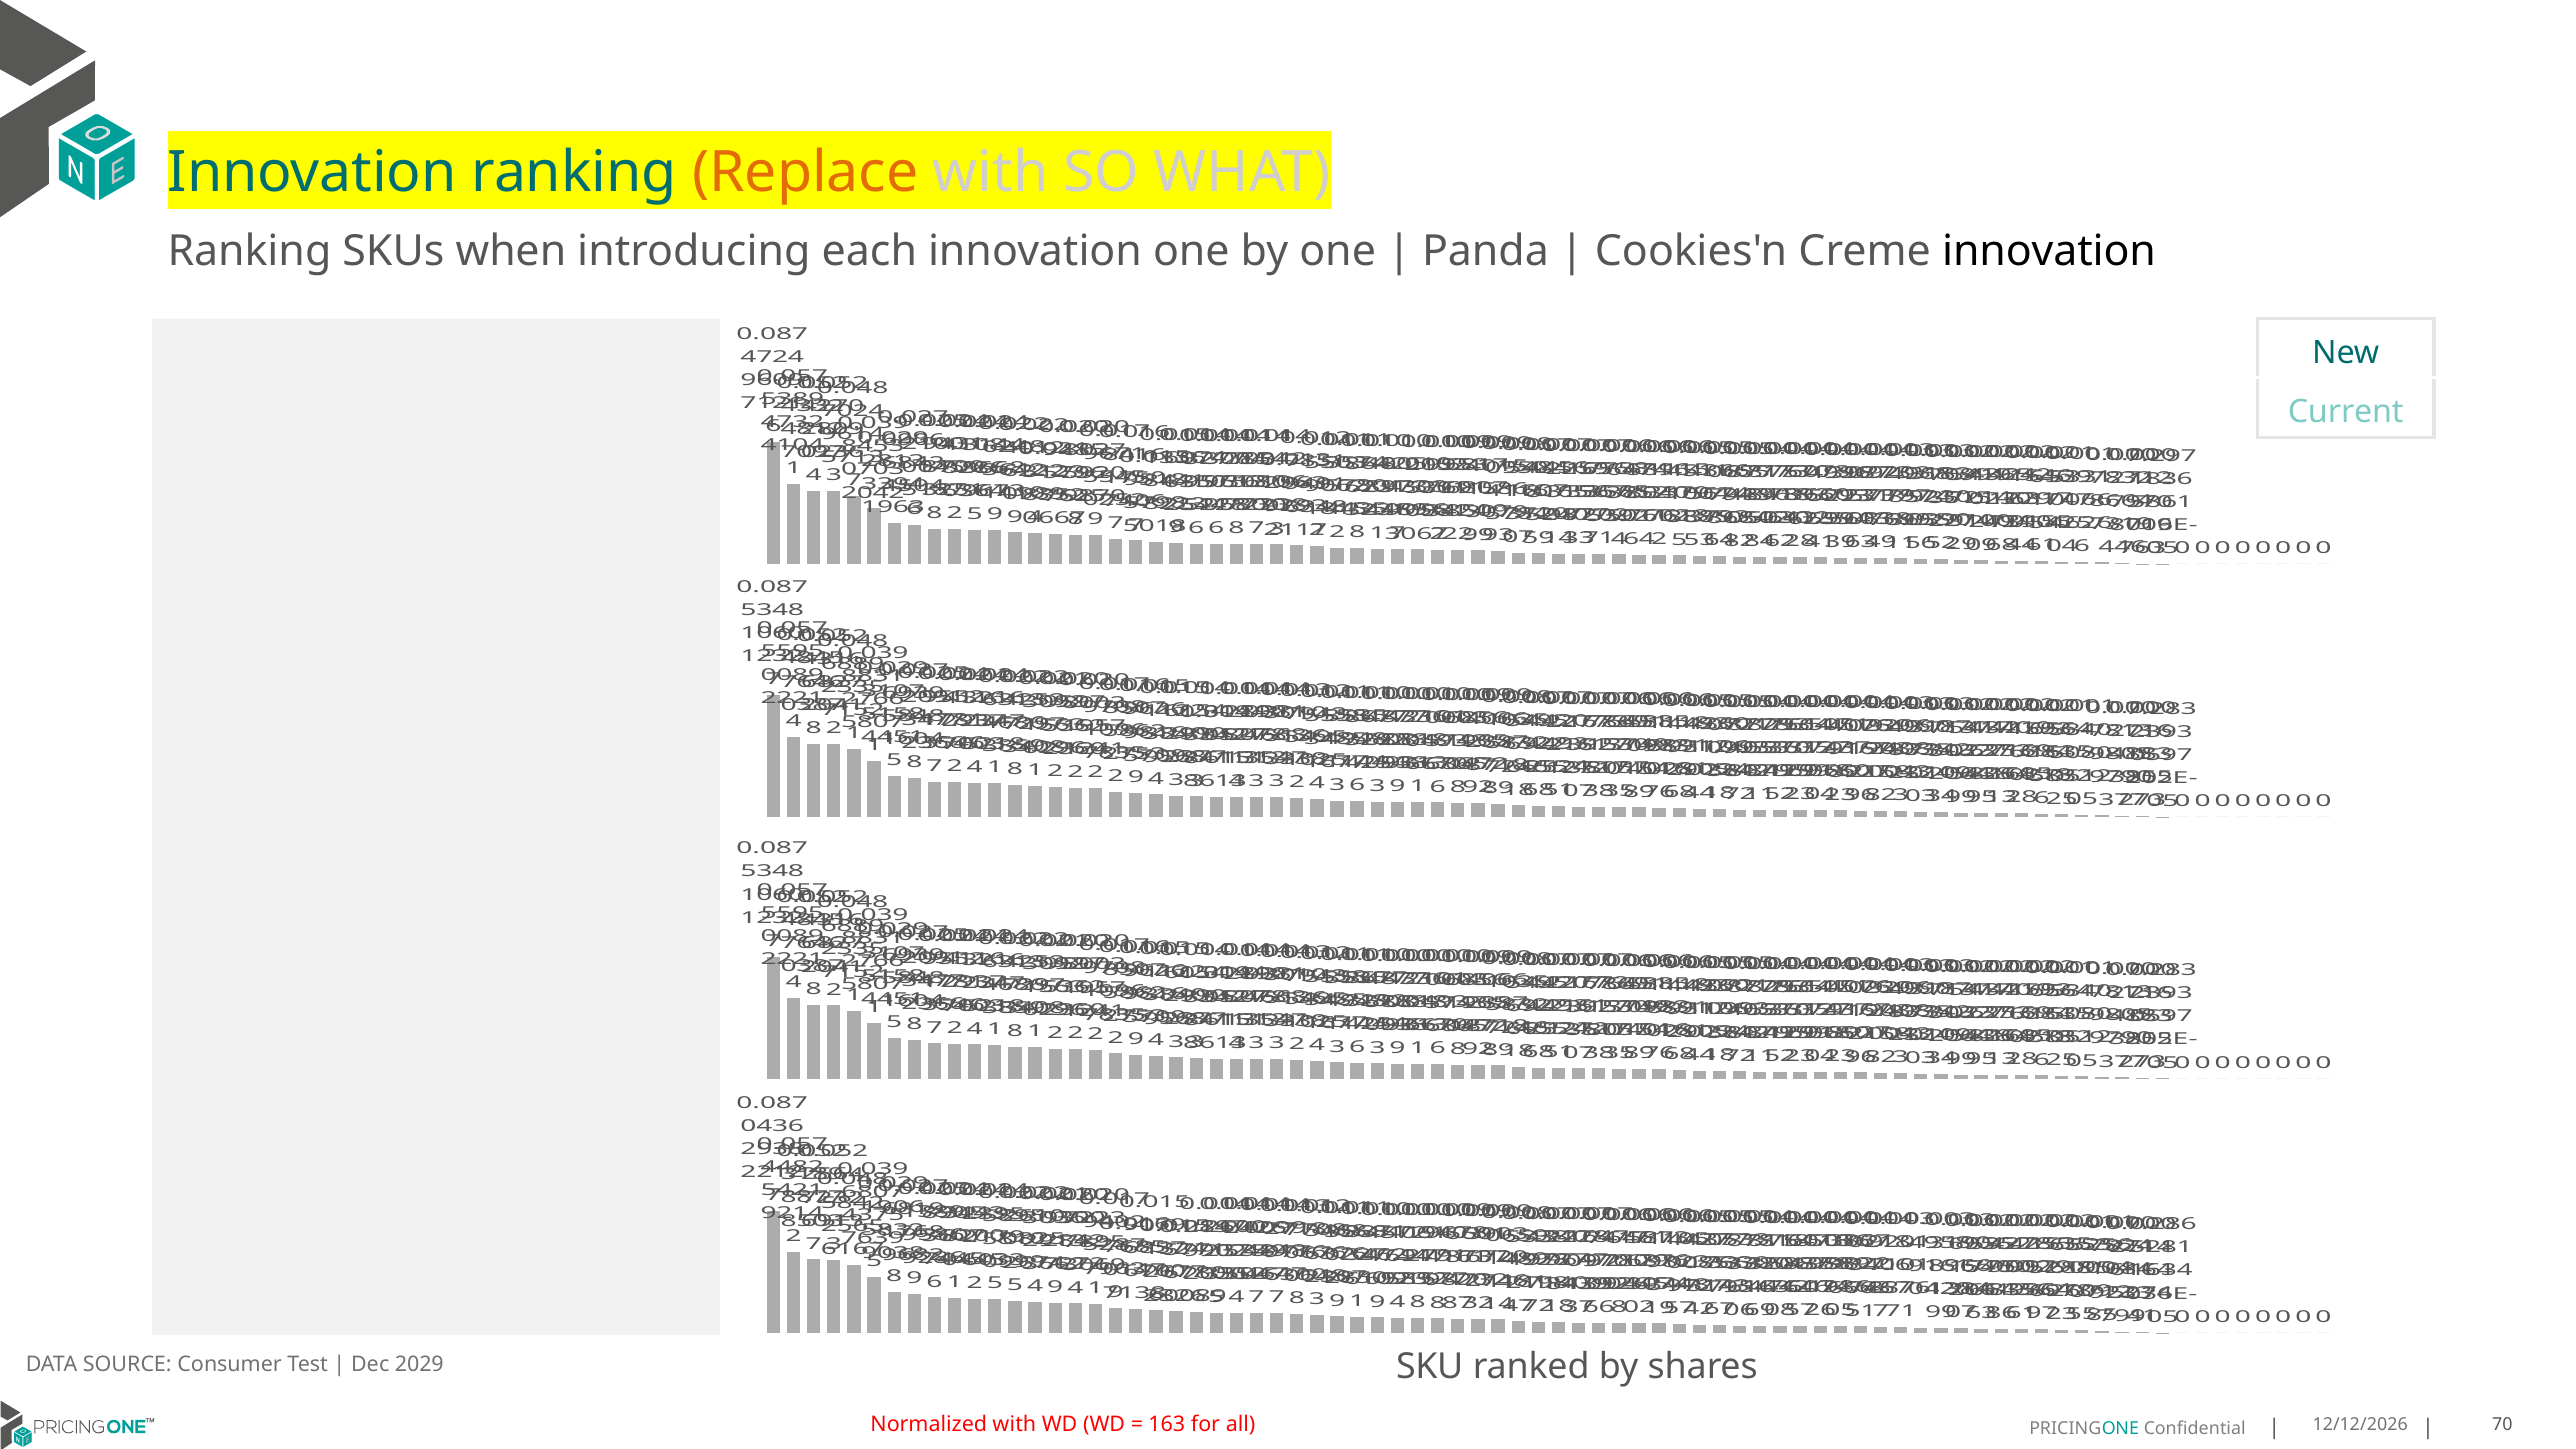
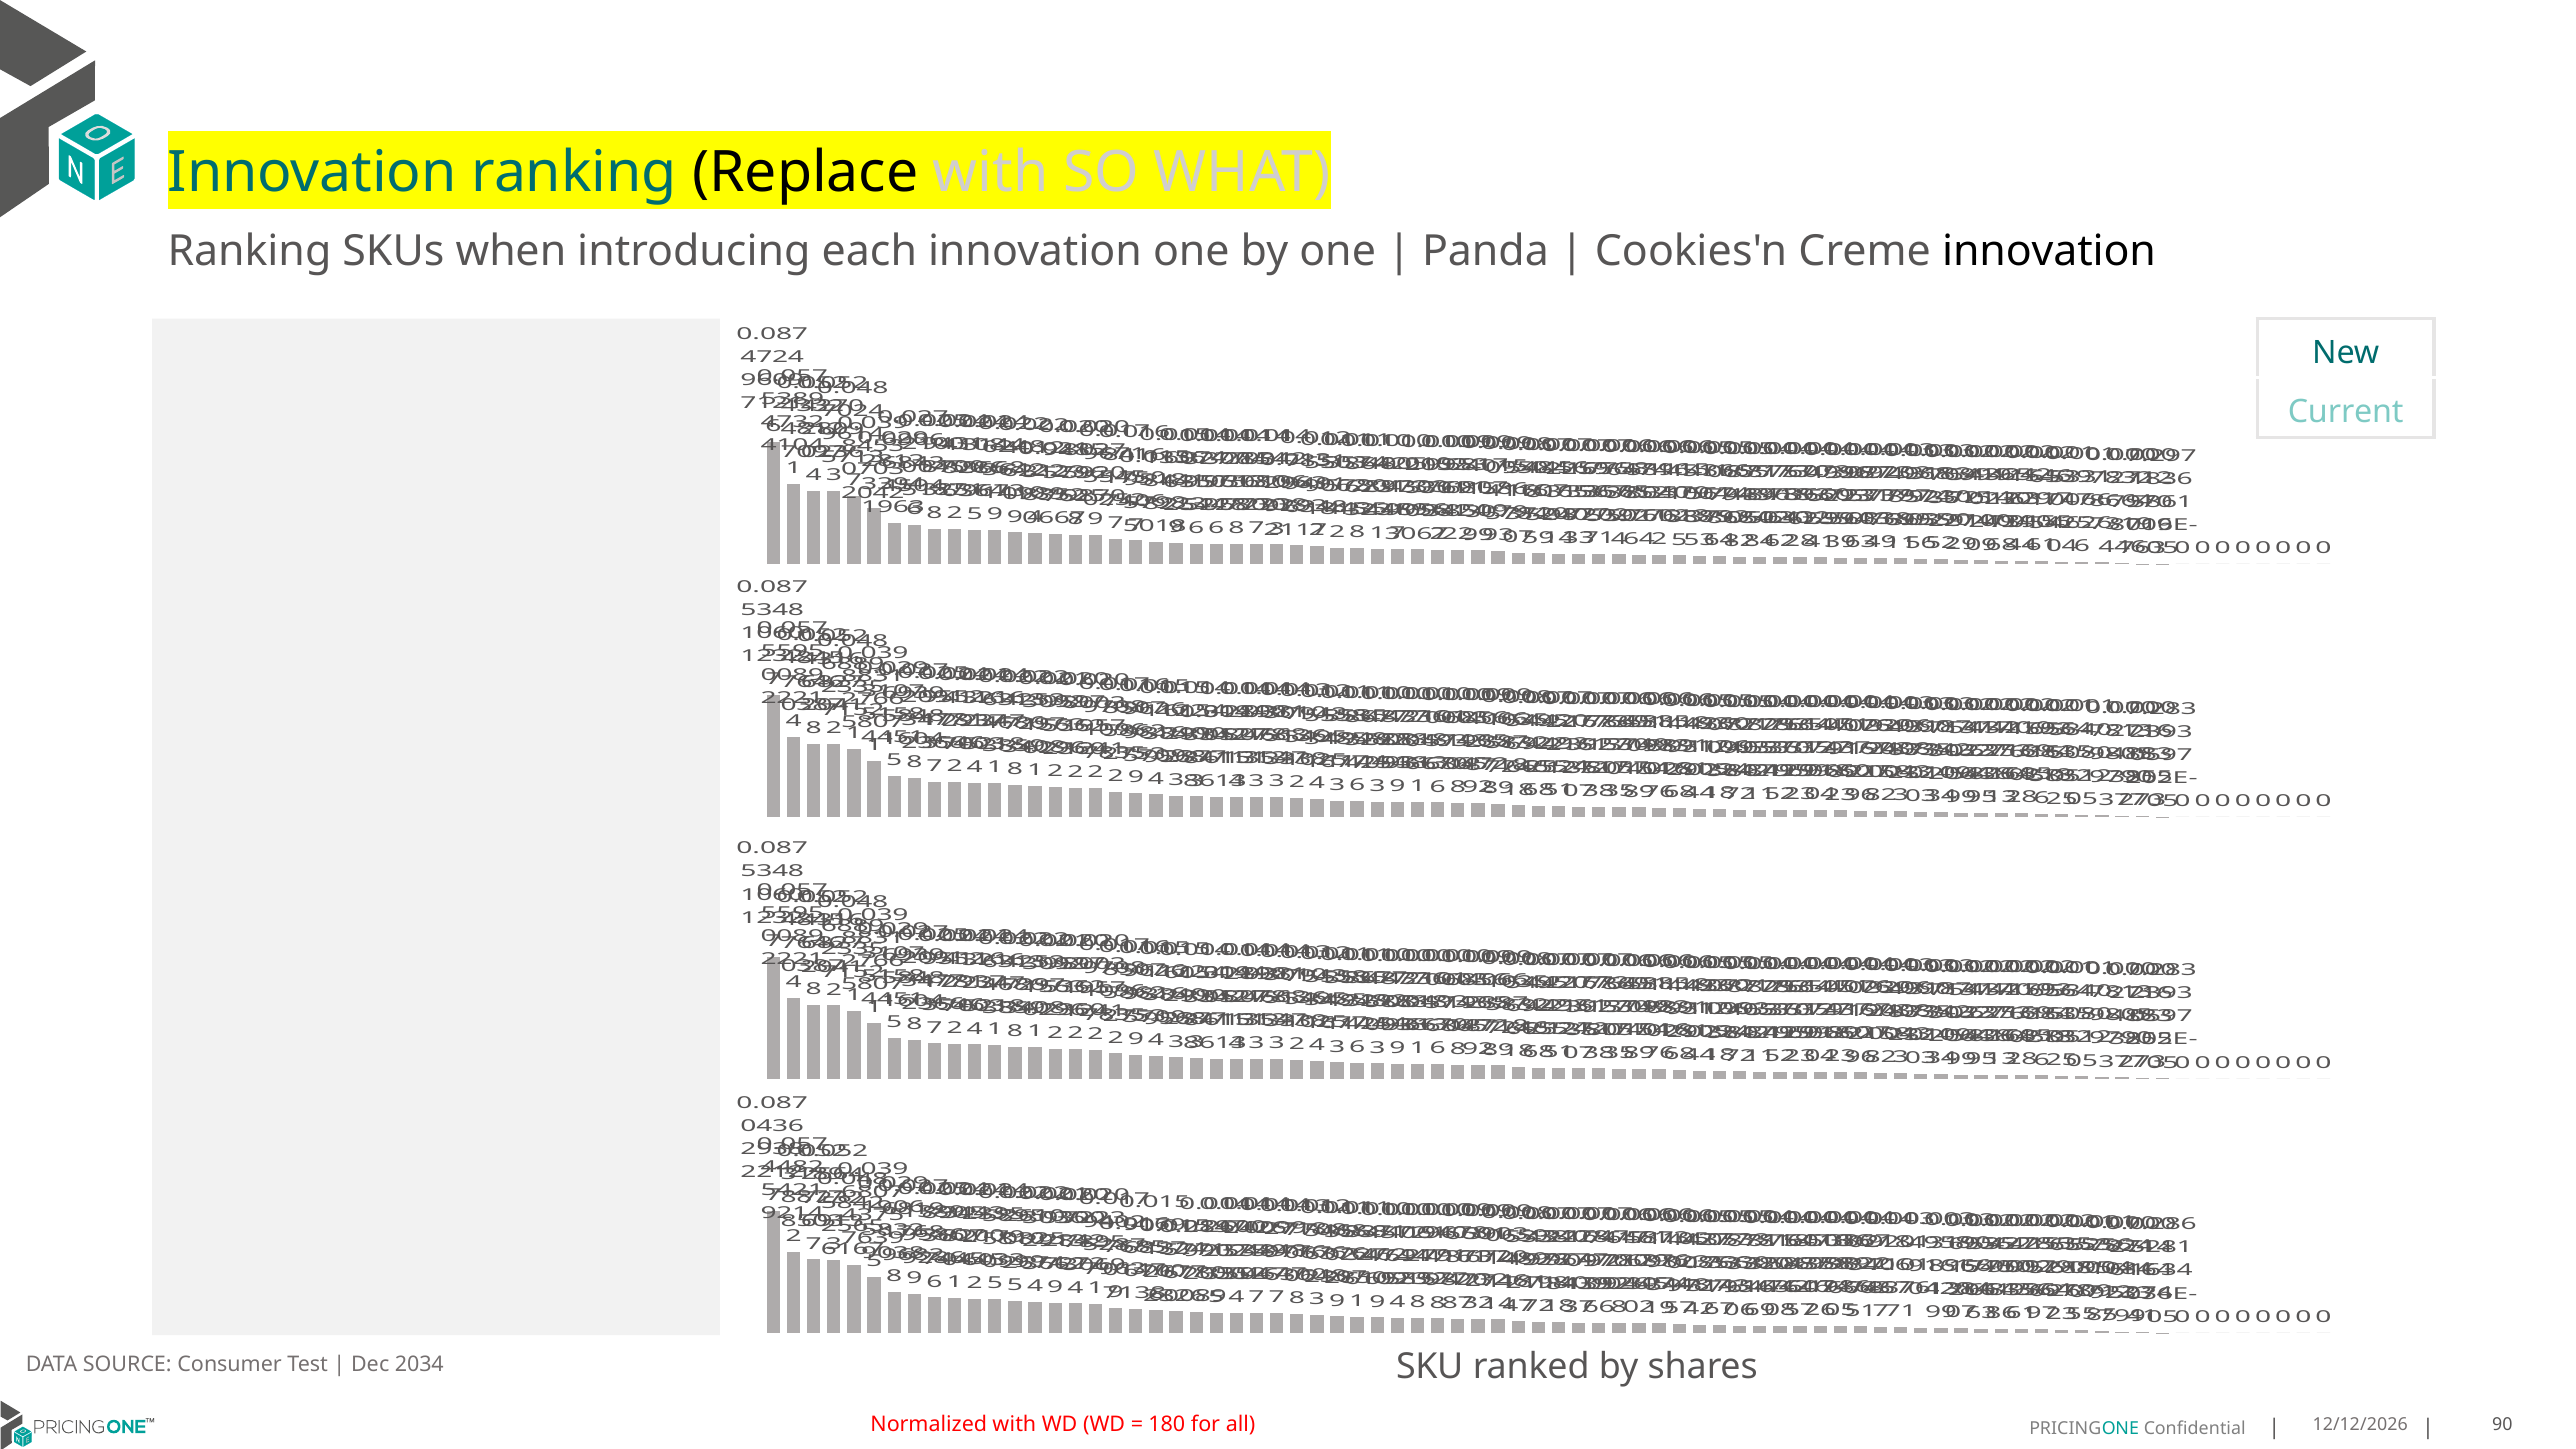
Replace colour: orange -> black (805, 173)
2029: 2029 -> 2034 (419, 1365)
163: 163 -> 180 (1167, 1424)
70: 70 -> 90 (2502, 1425)
